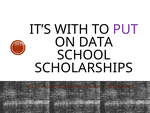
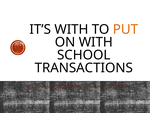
PUT colour: purple -> orange (125, 29)
ON DATA: DATA -> WITH (96, 42)
SCHOLARSHIPS: SCHOLARSHIPS -> TRANSACTIONS (84, 68)
